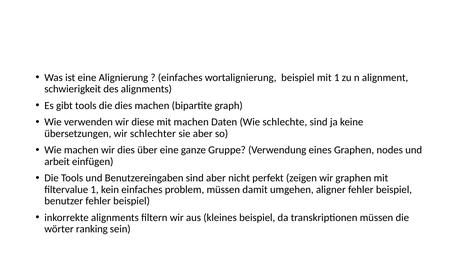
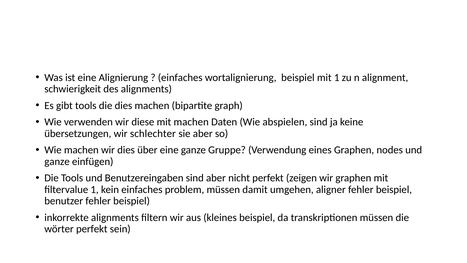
schlechte: schlechte -> abspielen (285, 122)
arbeit: arbeit -> ganze (57, 161)
wörter ranking: ranking -> perfekt (92, 229)
